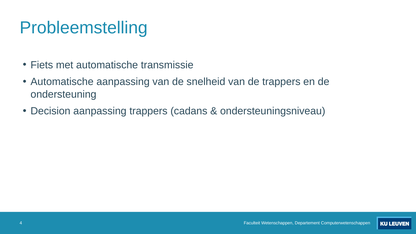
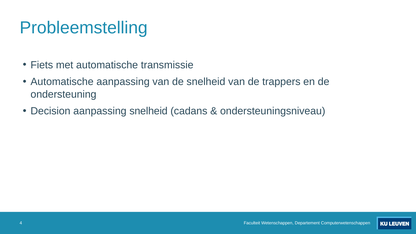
aanpassing trappers: trappers -> snelheid (149, 111)
